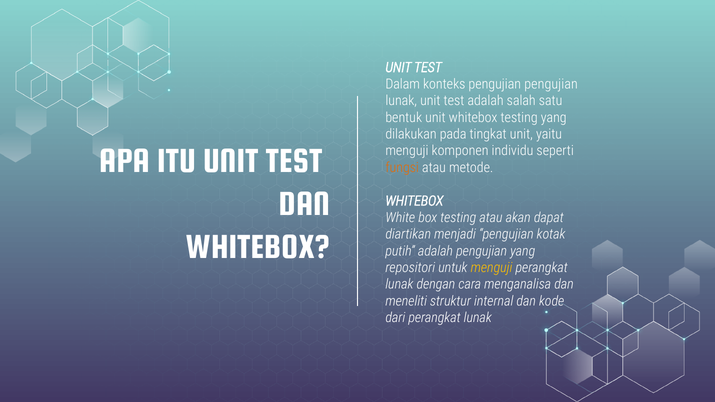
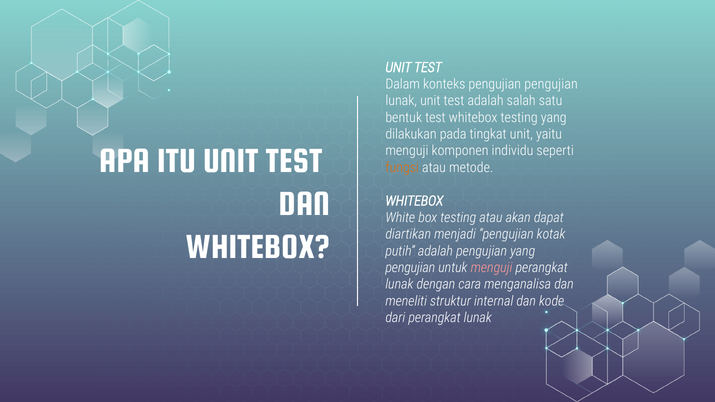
bentuk unit: unit -> test (435, 118)
repositori: repositori -> pengujian (410, 268)
menguji colour: yellow -> pink (492, 268)
